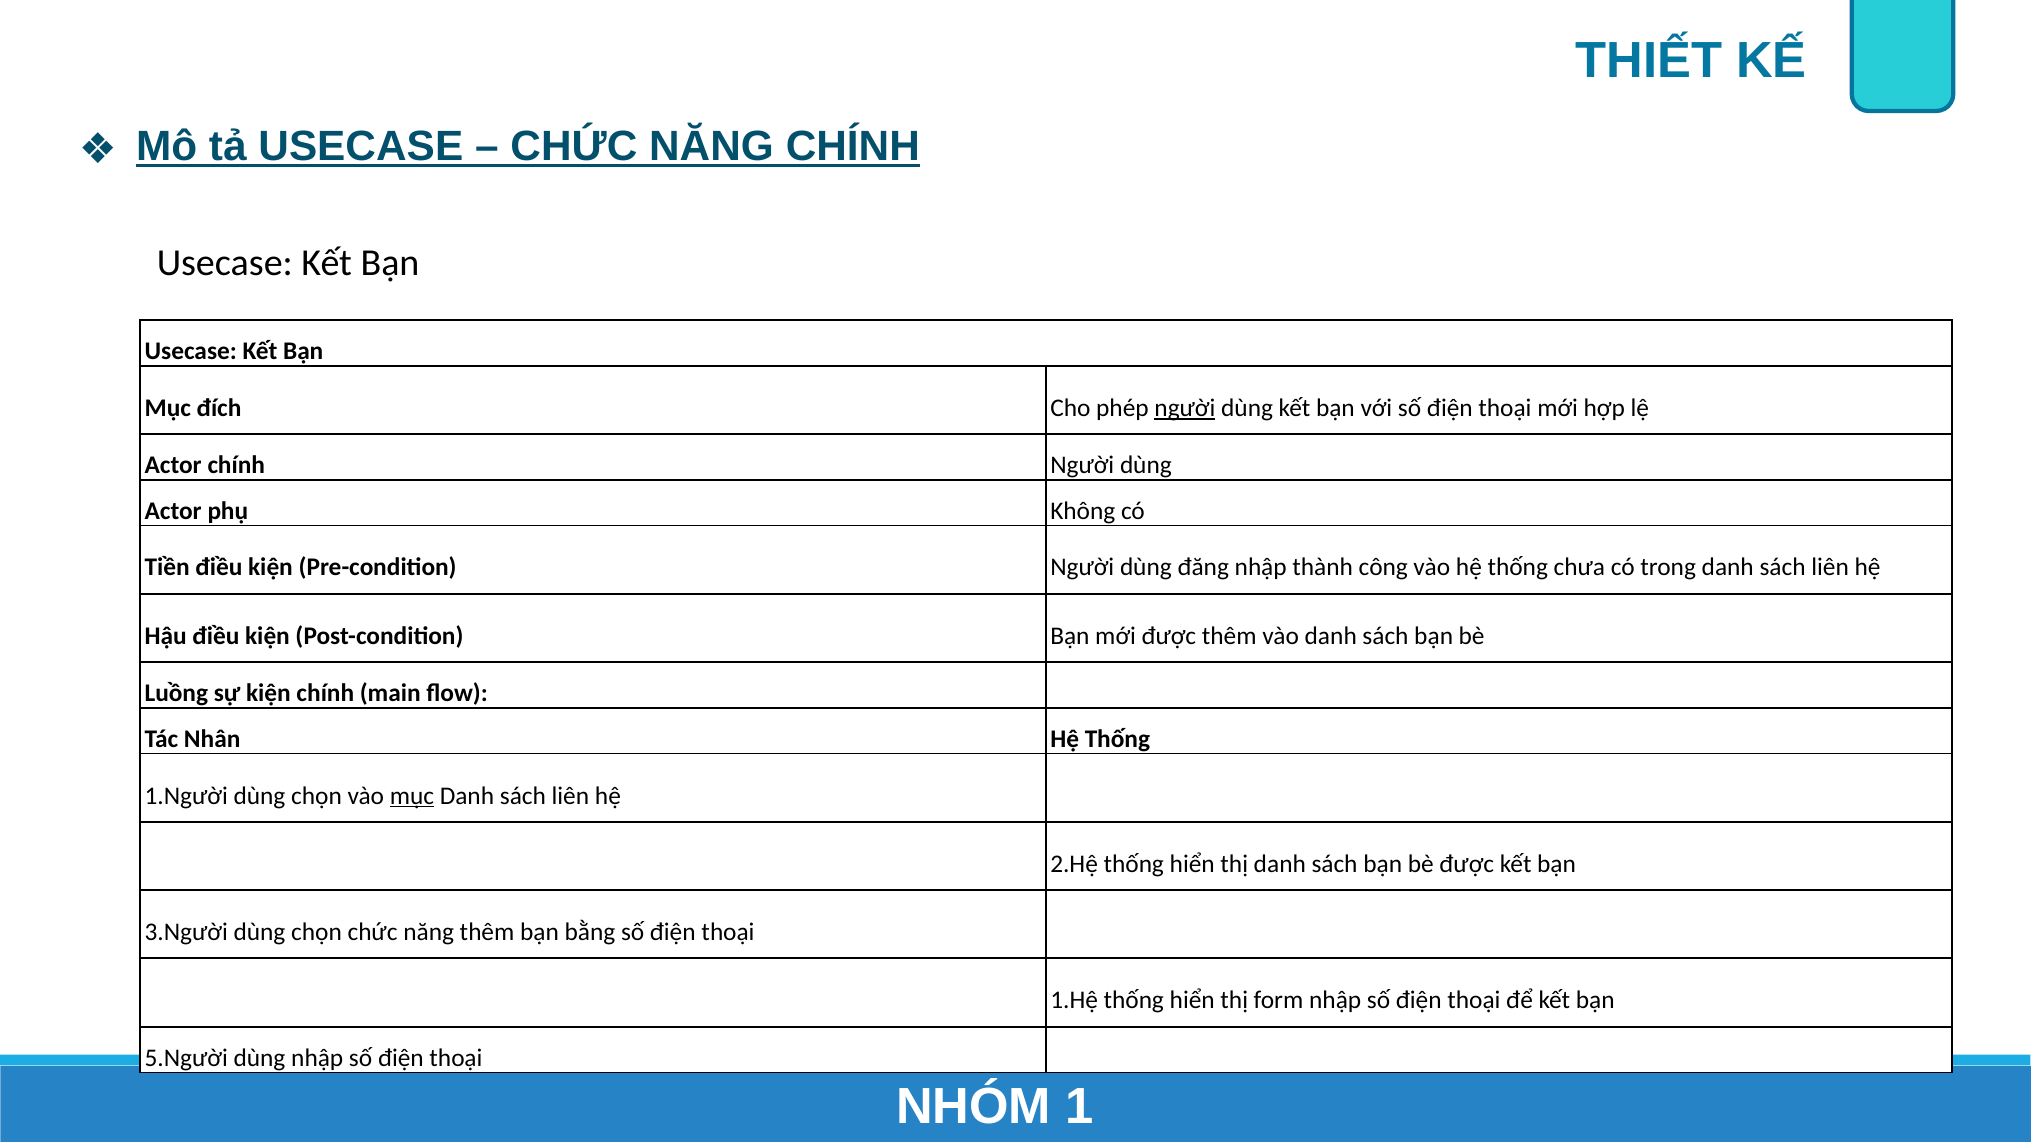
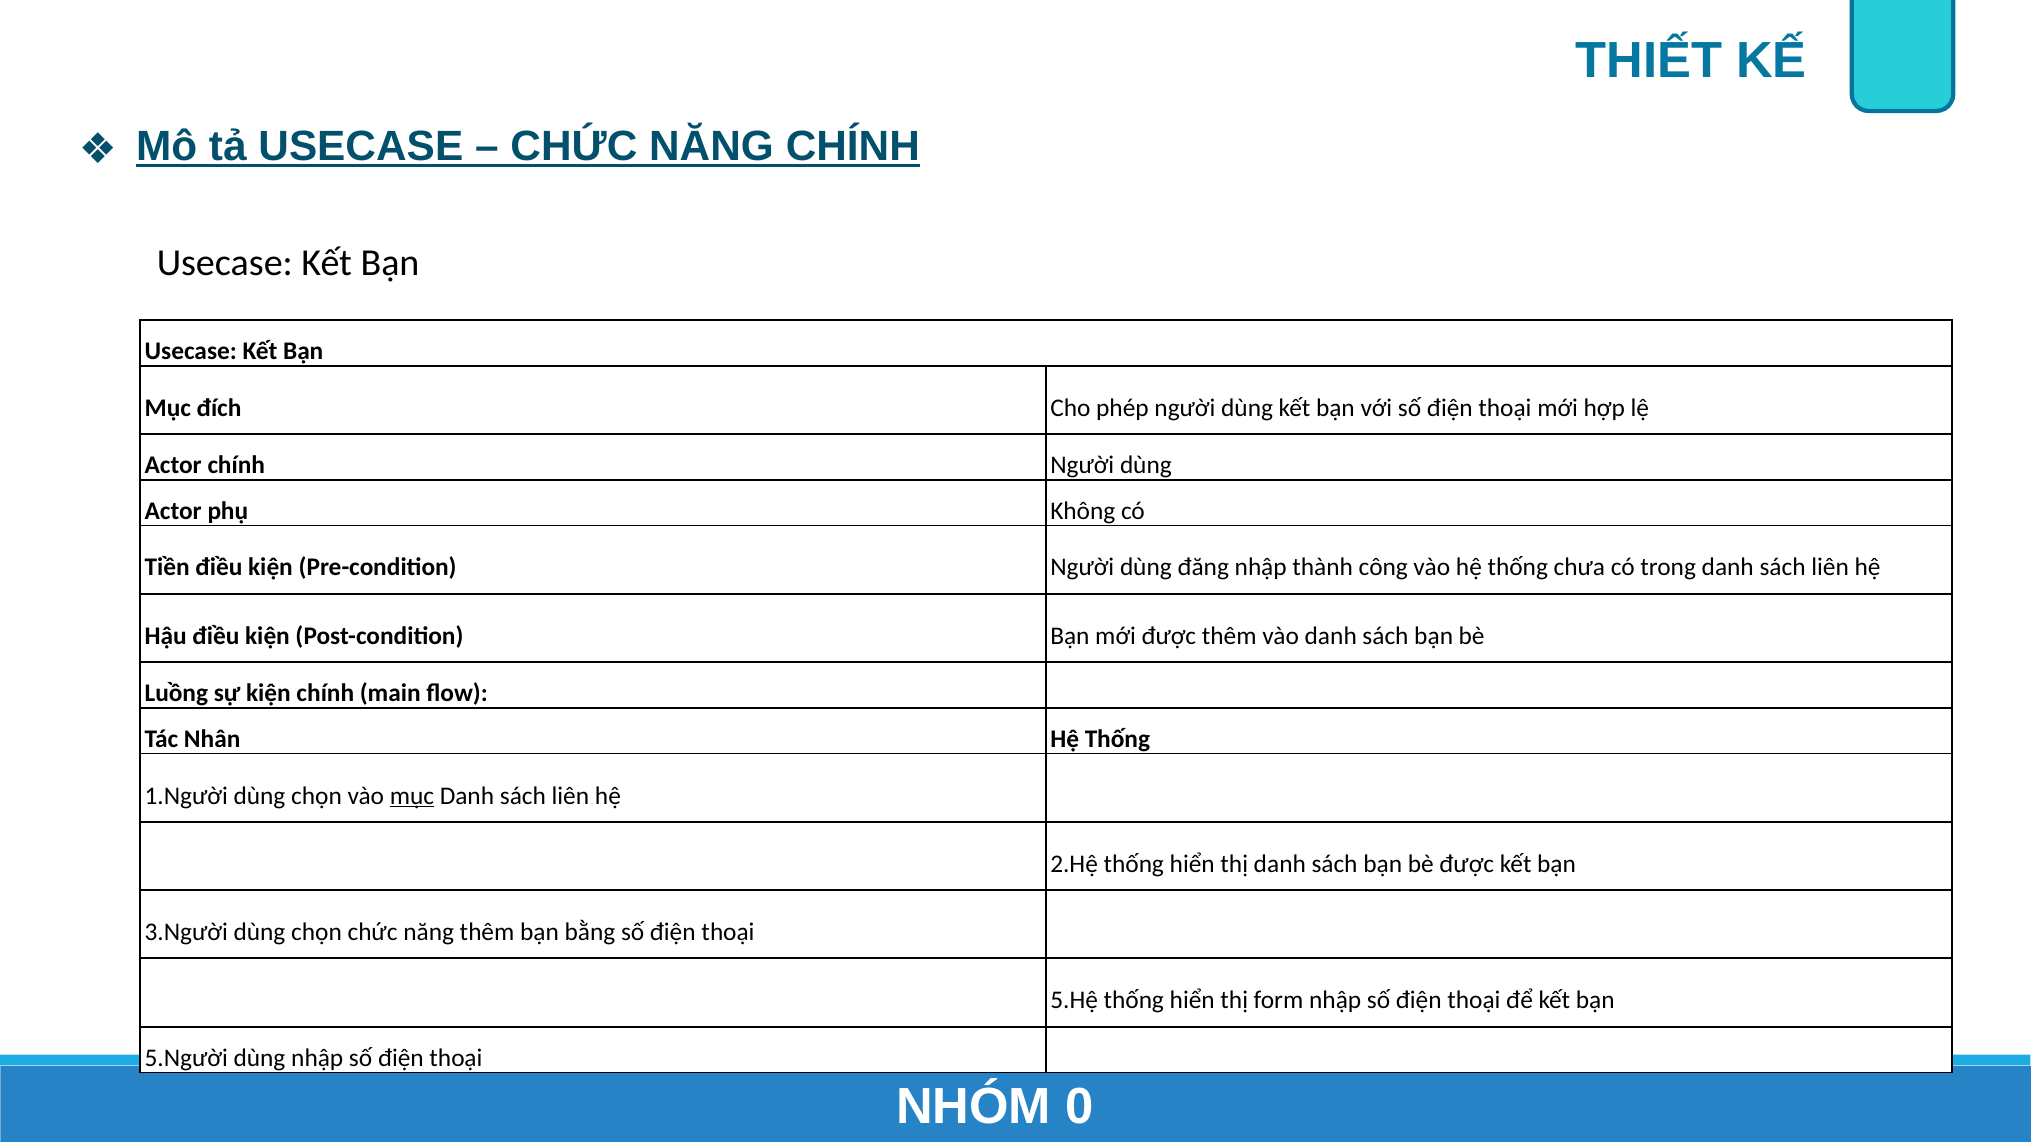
người underline: present -> none (1185, 408)
1.Hệ: 1.Hệ -> 5.Hệ (1074, 1001)
1: 1 -> 0 (1079, 1107)
